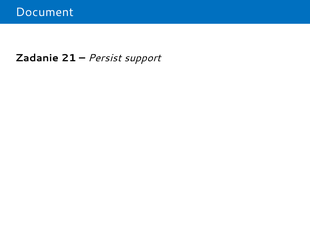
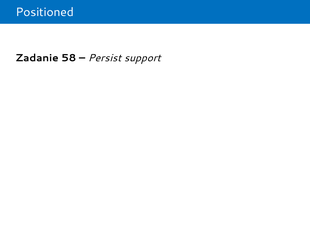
Document: Document -> Positioned (45, 12)
21: 21 -> 58 (69, 58)
